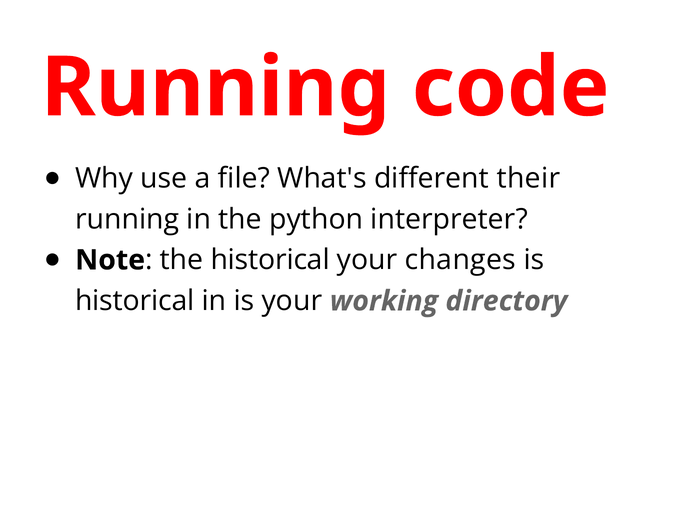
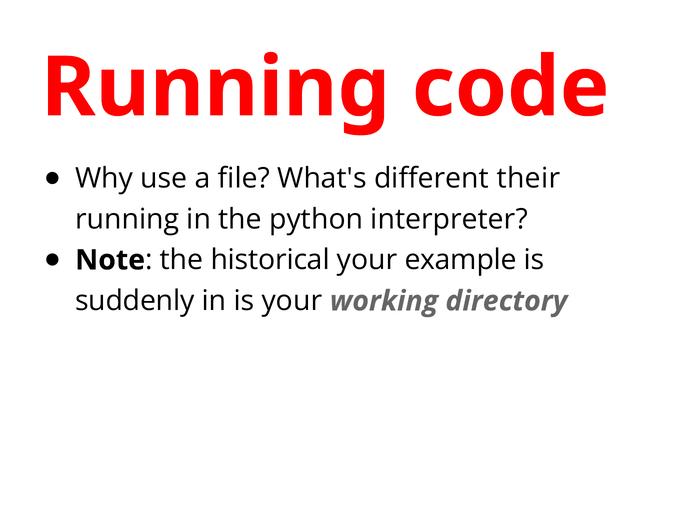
changes: changes -> example (461, 260)
historical: historical -> suddenly (135, 301)
